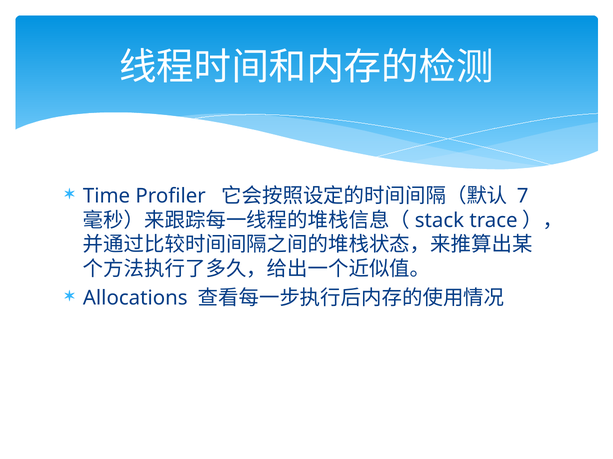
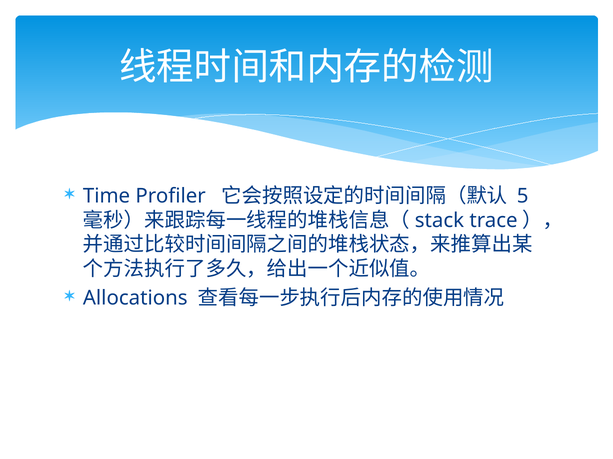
7: 7 -> 5 (523, 196)
